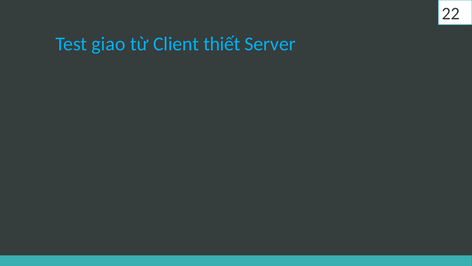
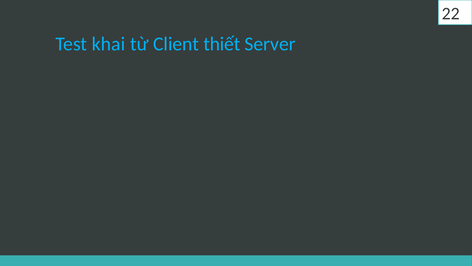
giao: giao -> khai (109, 44)
